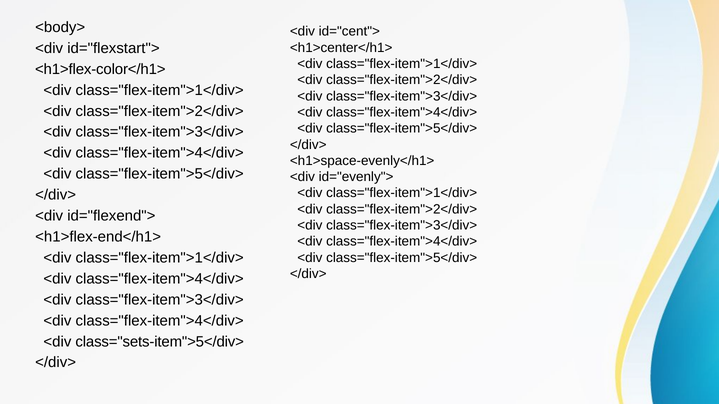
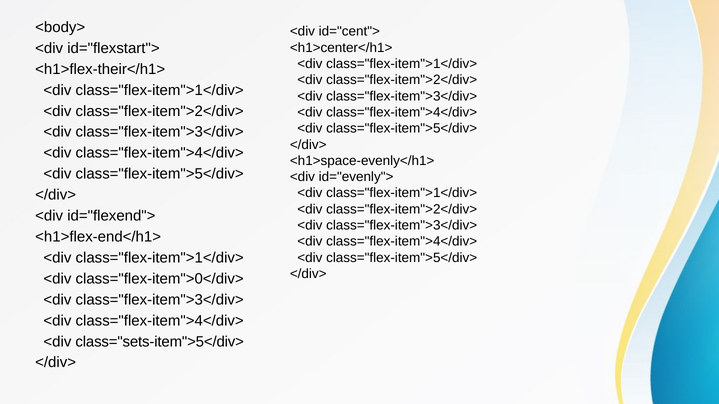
<h1>flex-color</h1>: <h1>flex-color</h1> -> <h1>flex-their</h1> (100, 69)
class="flex-item">4</div>: class="flex-item">4</div> -> class="flex-item">0</div> (160, 279)
